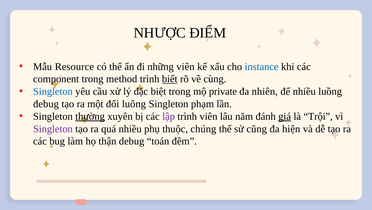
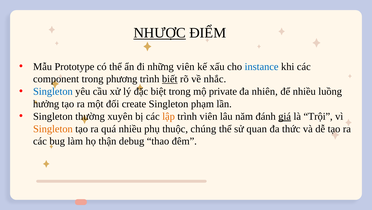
NHƯỢC underline: none -> present (160, 33)
Resource: Resource -> Prototype (74, 66)
method: method -> phương (122, 79)
cùng: cùng -> nhắc (215, 79)
debug: debug -> hưởng (46, 104)
luông: luông -> create (134, 104)
thường underline: present -> none (90, 116)
lập colour: purple -> orange (169, 116)
Singleton colour: purple -> orange (53, 128)
cũng: cũng -> quan (257, 128)
hiện: hiện -> thức (291, 128)
toán: toán -> thao (158, 141)
